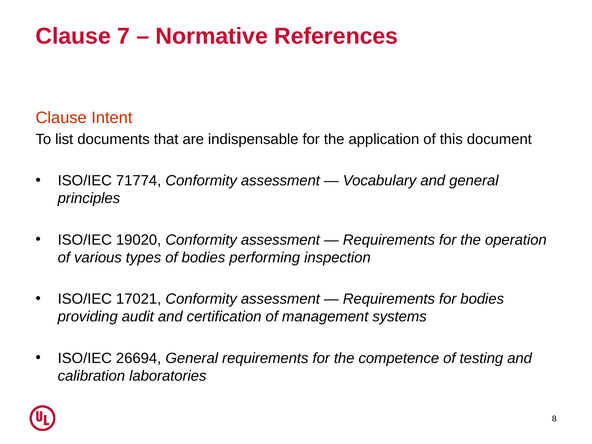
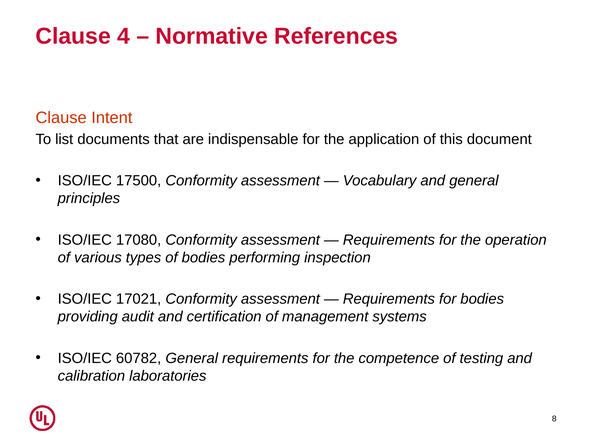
7: 7 -> 4 (124, 36)
71774: 71774 -> 17500 (139, 181)
19020: 19020 -> 17080 (139, 240)
26694: 26694 -> 60782 (139, 358)
